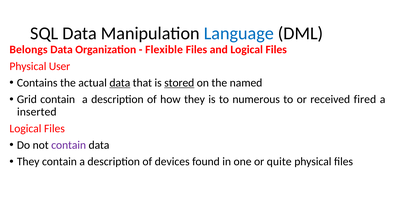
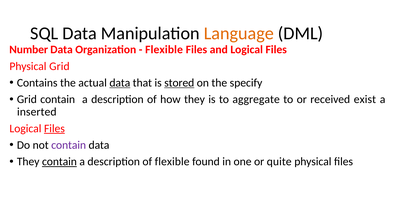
Language colour: blue -> orange (239, 33)
Belongs: Belongs -> Number (29, 50)
Physical User: User -> Grid (59, 66)
named: named -> specify (246, 83)
numerous: numerous -> aggregate (256, 99)
fired: fired -> exist (365, 99)
Files underline: none -> present (54, 128)
contain underline: none -> present (59, 161)
of devices: devices -> flexible (172, 161)
